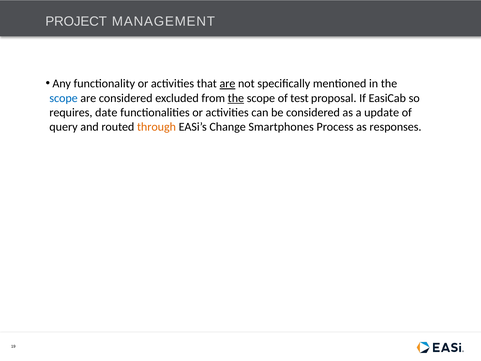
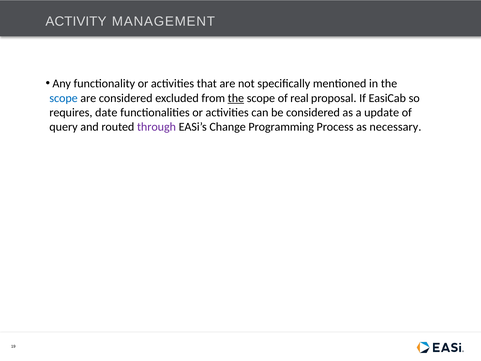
PROJECT: PROJECT -> ACTIVITY (76, 21)
are underline: present -> none (227, 84)
test: test -> real (299, 98)
through colour: orange -> purple (156, 127)
Smartphones: Smartphones -> Programming (281, 127)
responses: responses -> necessary (395, 127)
